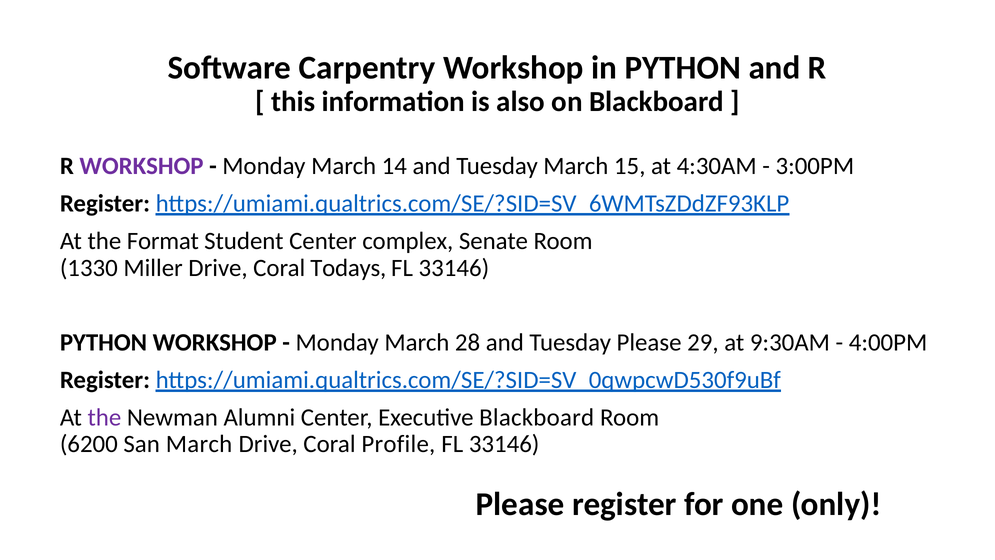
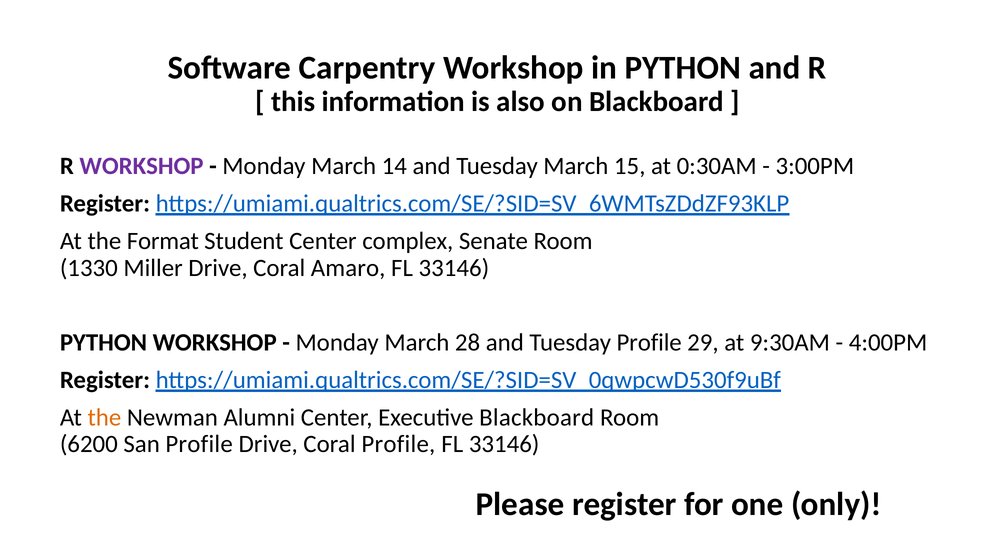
4:30AM: 4:30AM -> 0:30AM (717, 166)
Todays: Todays -> Amaro (348, 268)
Tuesday Please: Please -> Profile (649, 342)
the colour: purple -> orange (104, 417)
San March: March -> Profile (199, 444)
